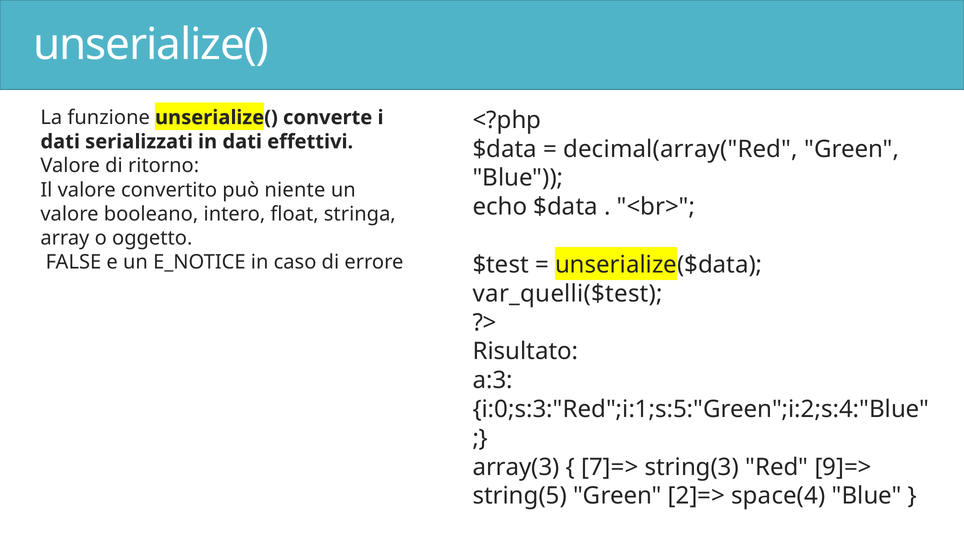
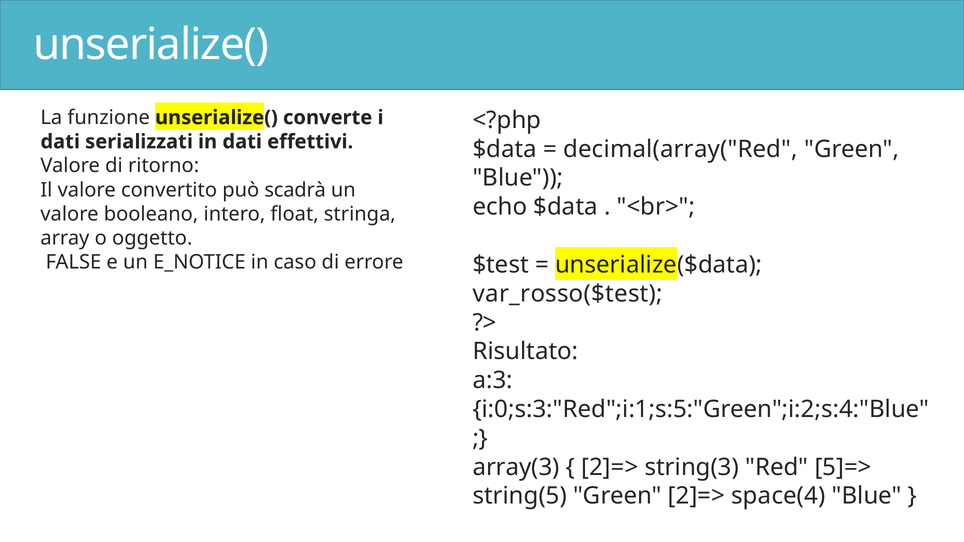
niente: niente -> scadrà (295, 190)
var_quelli($test: var_quelli($test -> var_rosso($test (568, 294)
7]=>: 7]=> -> 2]=> (610, 467)
9]=>: 9]=> -> 5]=> (843, 467)
